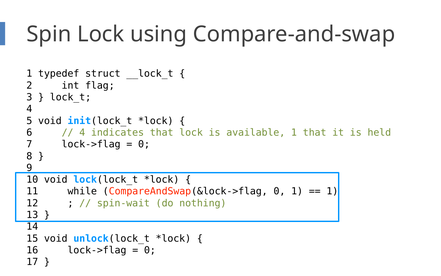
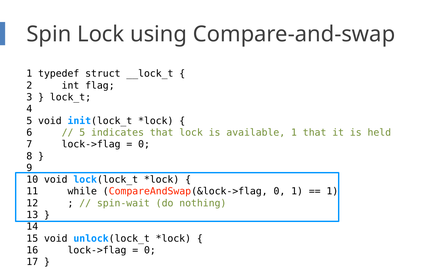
4: 4 -> 5 (82, 132)
